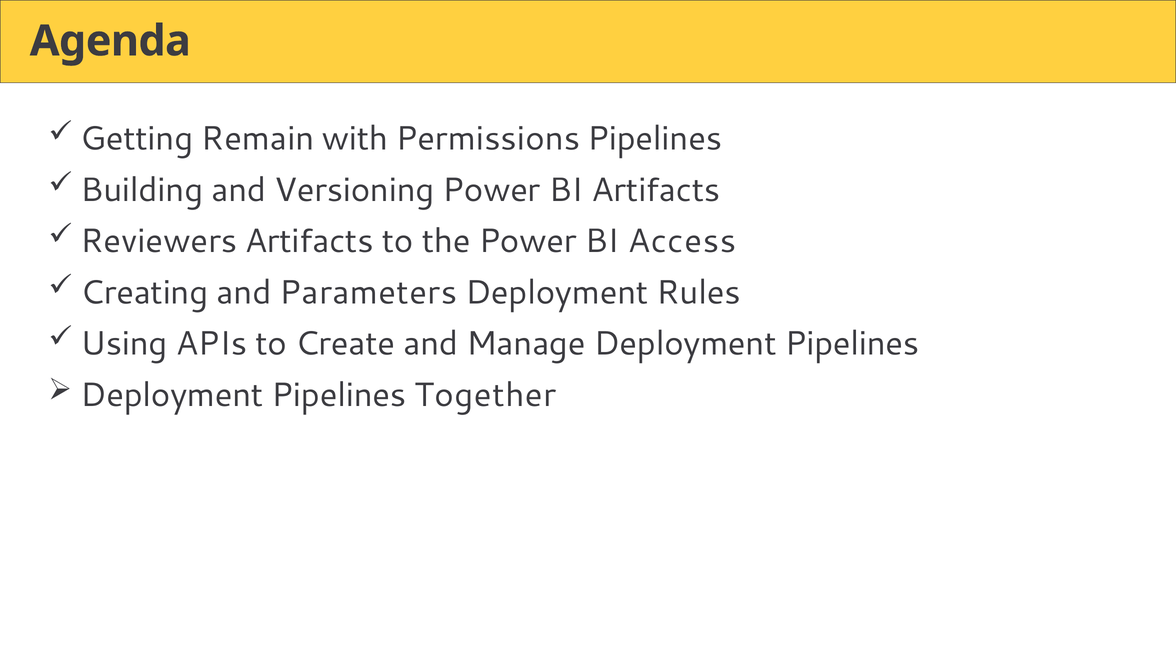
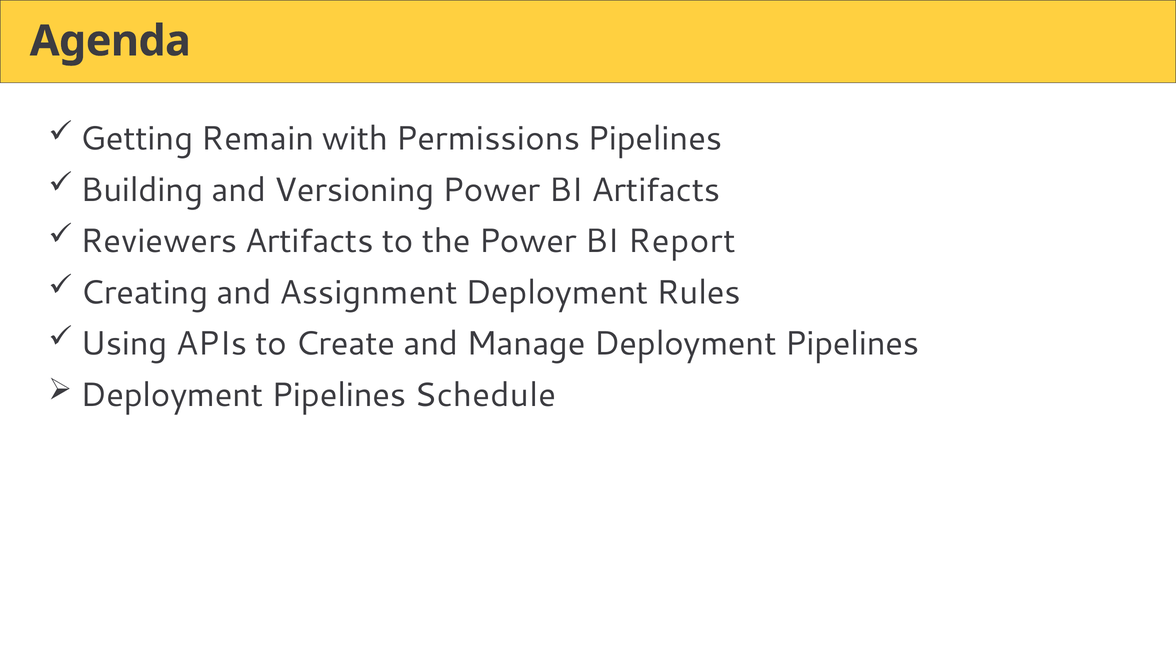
Access: Access -> Report (682, 241)
Parameters: Parameters -> Assignment (369, 292)
Together: Together -> Schedule (485, 395)
